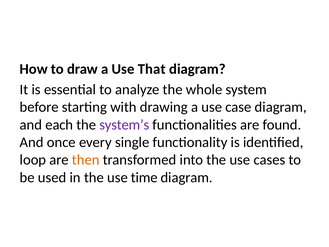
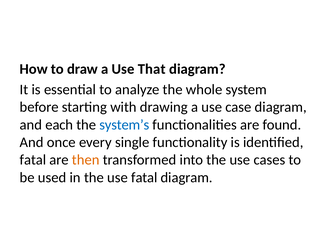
system’s colour: purple -> blue (124, 125)
loop: loop -> fatal (33, 160)
use time: time -> fatal (144, 177)
